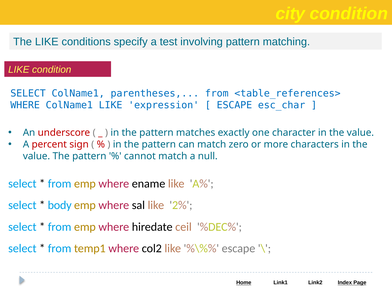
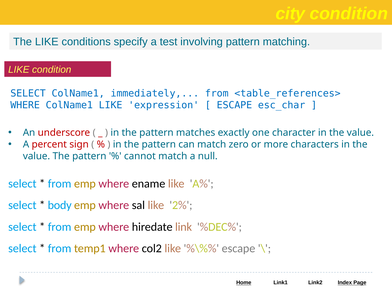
parentheses: parentheses -> immediately (155, 93)
ceil: ceil -> link (184, 227)
